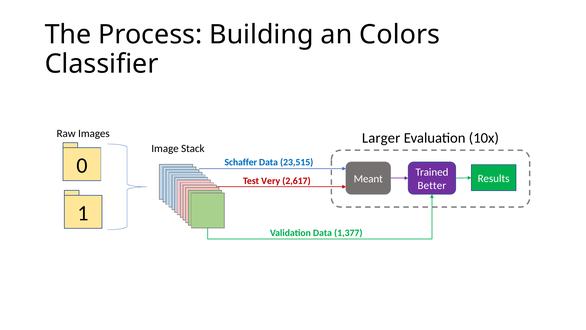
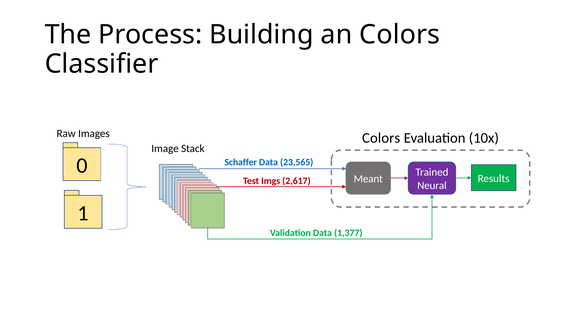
Larger: Larger -> Colors (381, 138)
23,515: 23,515 -> 23,565 (297, 162)
Very: Very -> Imgs (271, 181)
Better: Better -> Neural (432, 185)
